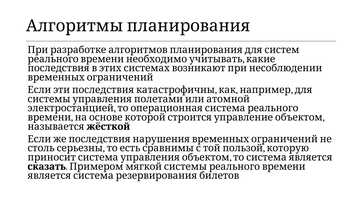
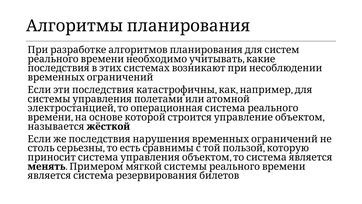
сказать: сказать -> менять (47, 166)
